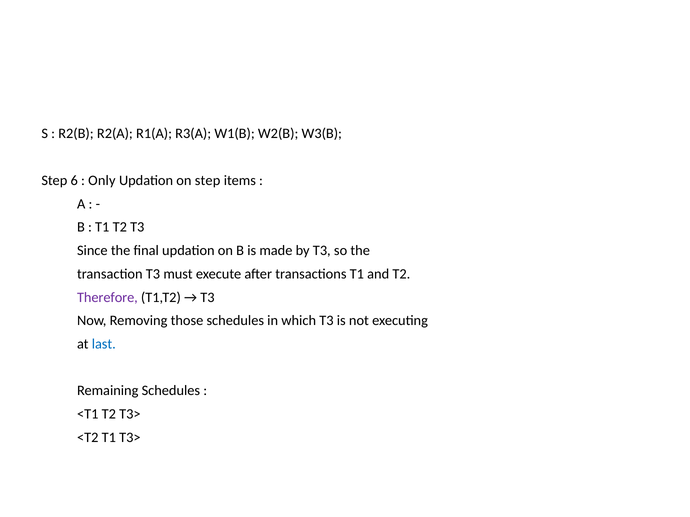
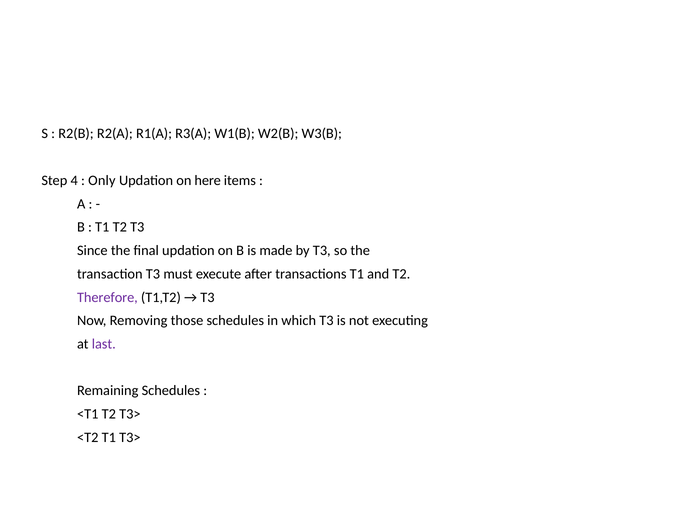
6: 6 -> 4 (74, 181)
on step: step -> here (208, 181)
last colour: blue -> purple (104, 344)
